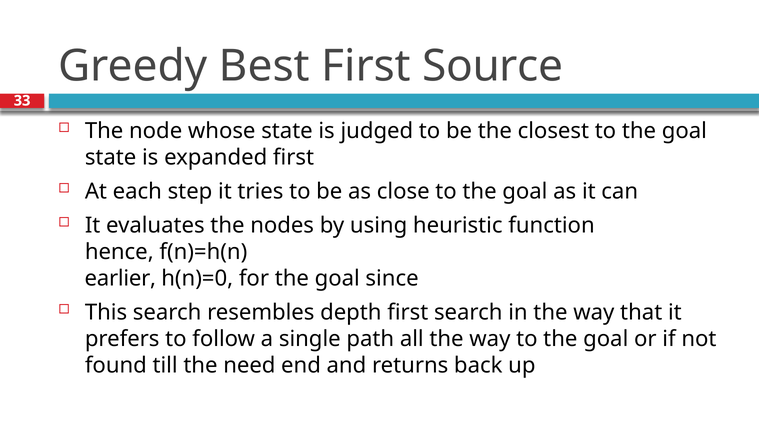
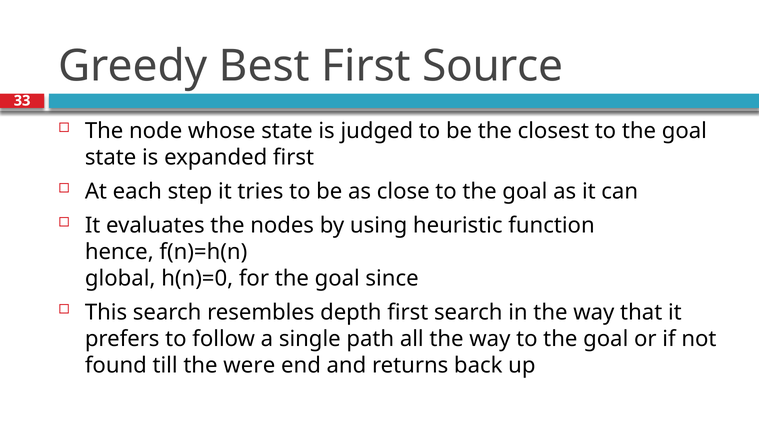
earlier: earlier -> global (120, 278)
need: need -> were (249, 365)
